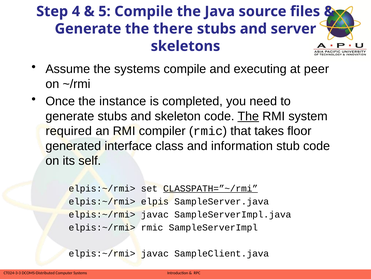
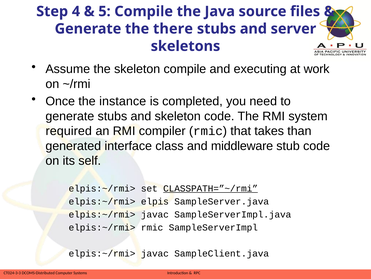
the systems: systems -> skeleton (137, 69)
peer: peer -> work (317, 69)
The underline: present -> none (248, 116)
floor: floor -> than (299, 131)
information: information -> middleware (242, 146)
